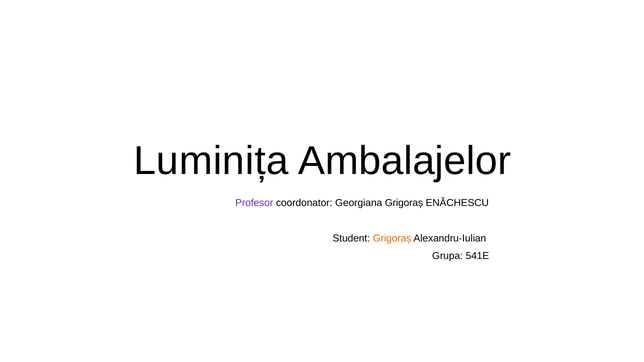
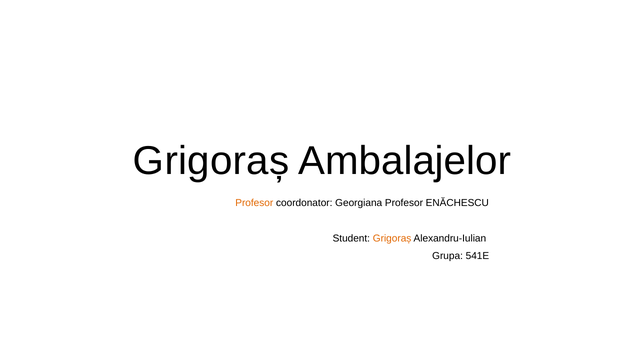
Luminița: Luminița -> Grigoraș (211, 161)
Profesor colour: purple -> orange (254, 203)
Georgiana Grigoraș: Grigoraș -> Profesor (404, 203)
